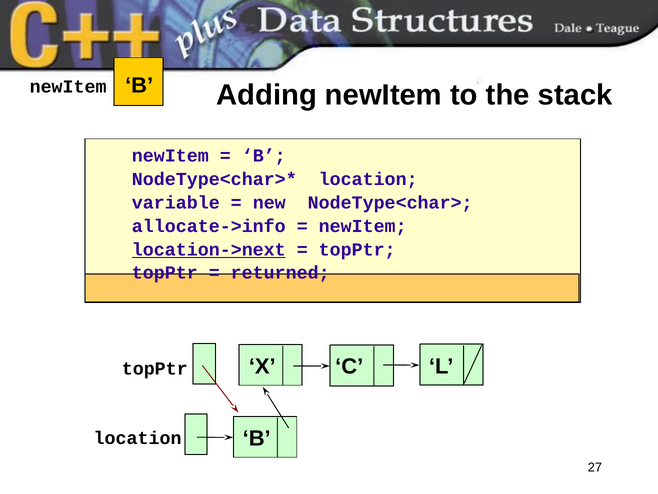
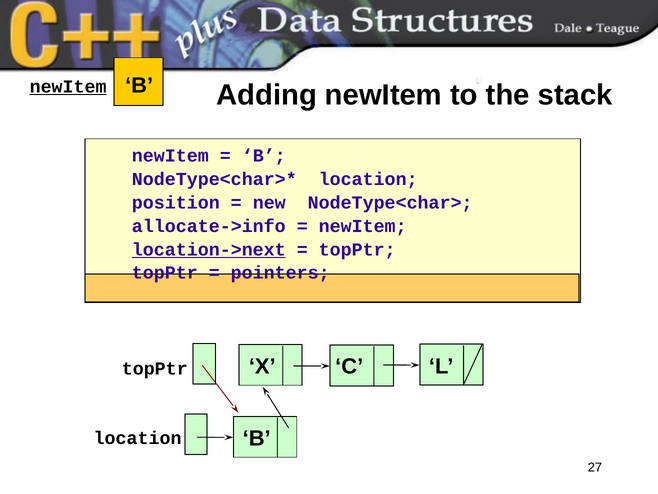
newItem underline: none -> present (68, 87)
variable: variable -> position (176, 202)
returned: returned -> pointers (280, 273)
